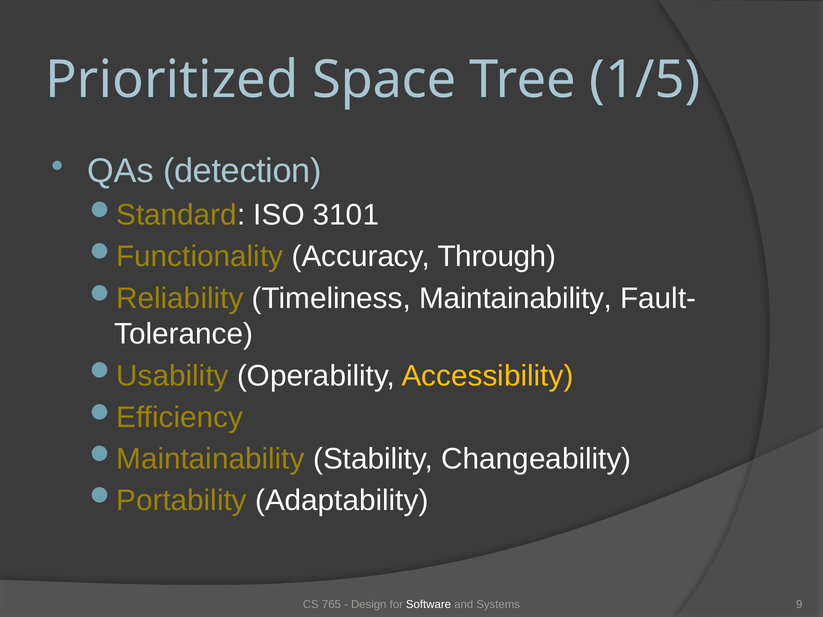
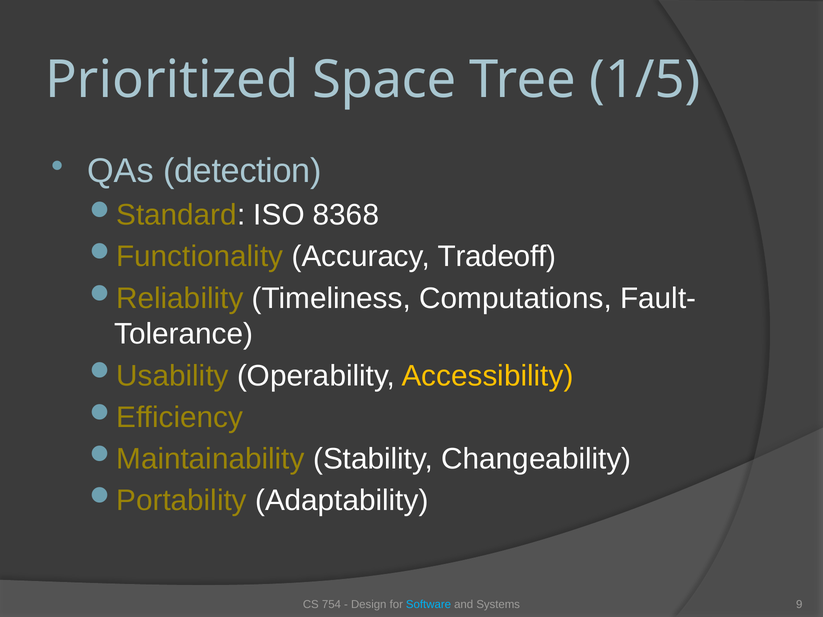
3101: 3101 -> 8368 (346, 215)
Through: Through -> Tradeoff (497, 257)
Maintainability: Maintainability -> Computations (516, 298)
765: 765 -> 754 (331, 605)
Software colour: white -> light blue (429, 605)
